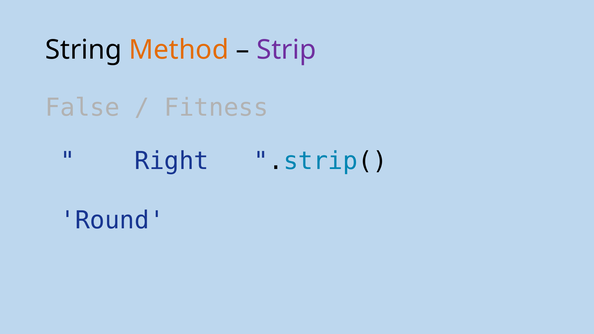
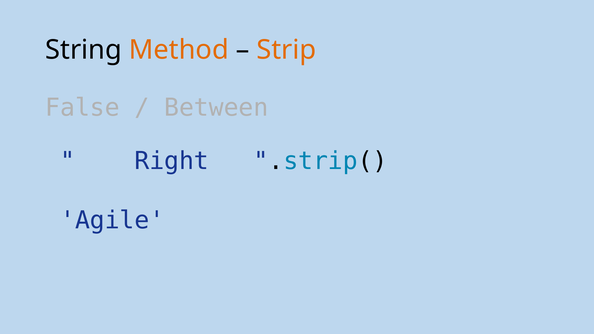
Strip colour: purple -> orange (286, 50)
Fitness: Fitness -> Between (216, 108)
Round: Round -> Agile (112, 221)
